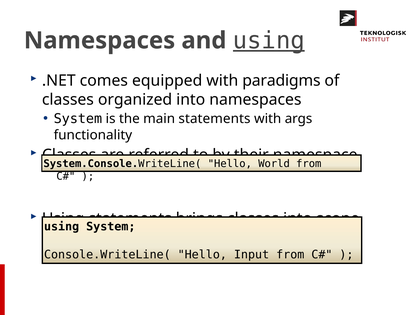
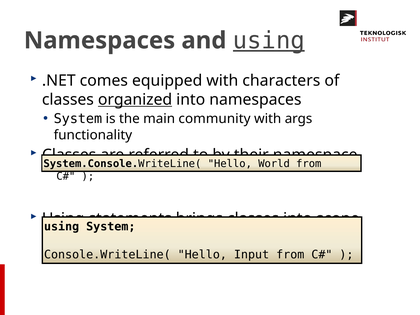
paradigms: paradigms -> characters (281, 81)
organized underline: none -> present (135, 100)
main statements: statements -> community (215, 119)
